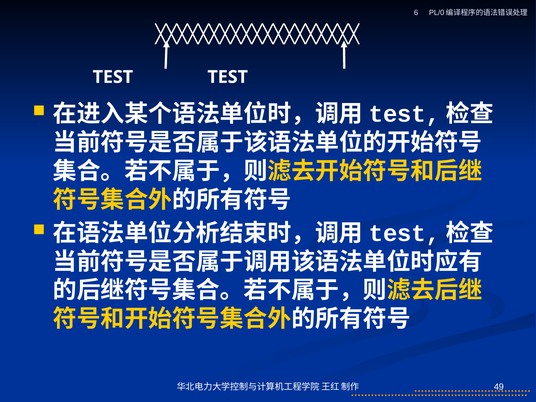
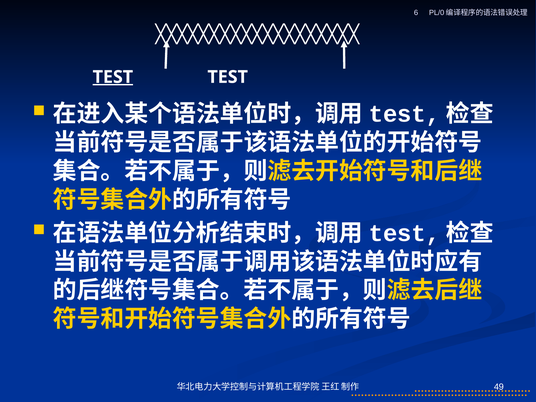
TEST underline: none -> present (113, 77)
